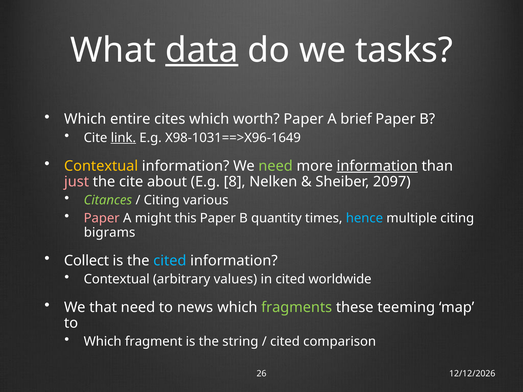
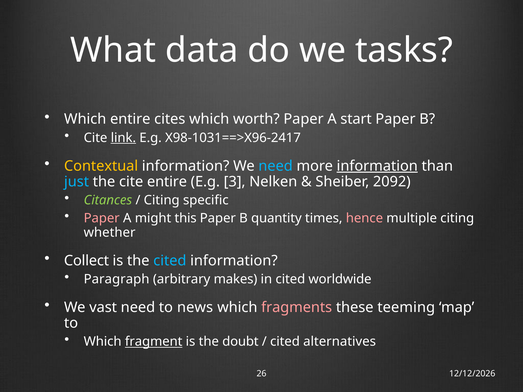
data underline: present -> none (202, 50)
brief: brief -> start (356, 119)
X98-1031==>X96-1649: X98-1031==>X96-1649 -> X98-1031==>X96-2417 (233, 138)
need colour: light green -> light blue (276, 166)
just colour: pink -> light blue (77, 182)
cite about: about -> entire (167, 182)
8: 8 -> 3 (235, 182)
2097: 2097 -> 2092 (392, 182)
various: various -> specific (206, 200)
hence colour: light blue -> pink (364, 218)
bigrams: bigrams -> whether (110, 233)
Contextual: Contextual -> Paragraph (117, 279)
values: values -> makes (236, 279)
that: that -> vast (103, 308)
fragments colour: light green -> pink (297, 308)
fragment underline: none -> present (154, 342)
string: string -> doubt (240, 342)
comparison: comparison -> alternatives (340, 342)
